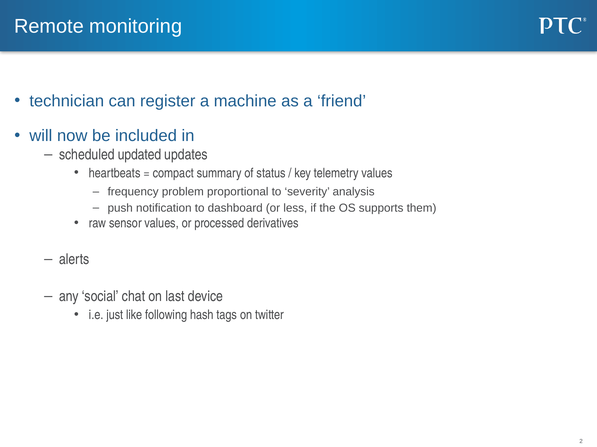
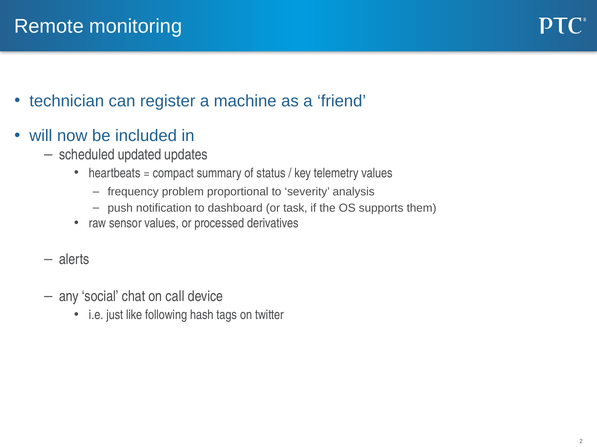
less: less -> task (295, 208)
last: last -> call (175, 297)
